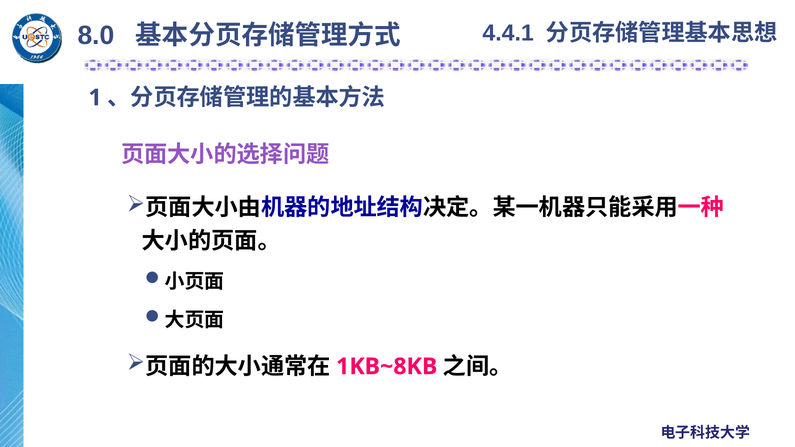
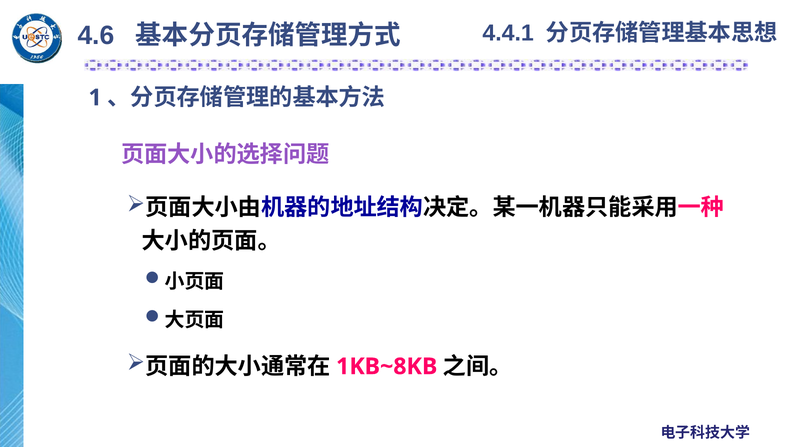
8.0: 8.0 -> 4.6 (96, 36)
